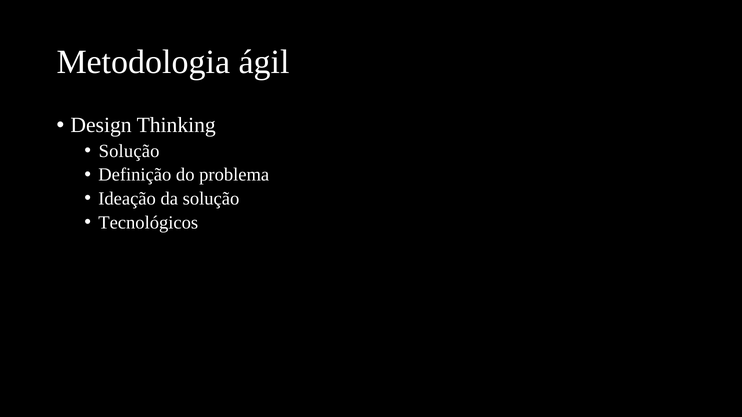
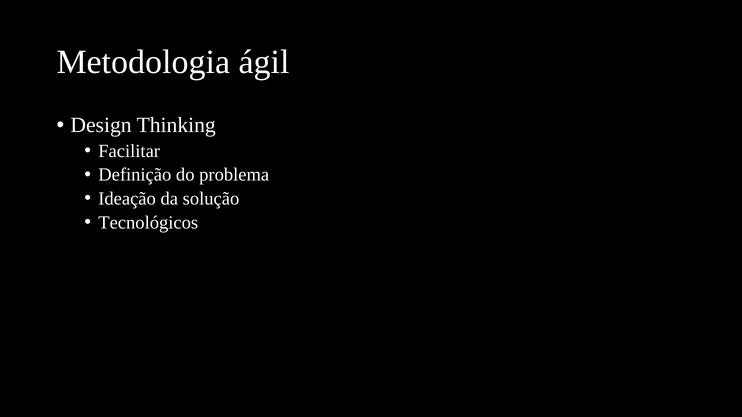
Solução: Solução -> Facilitar (129, 151)
